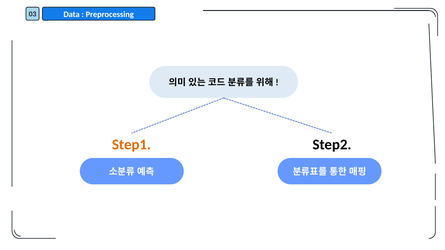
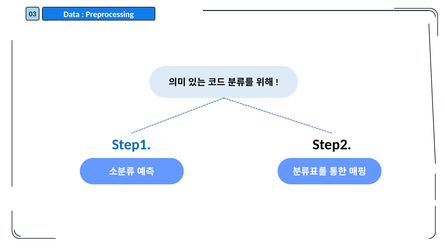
Step1 colour: orange -> blue (131, 145)
